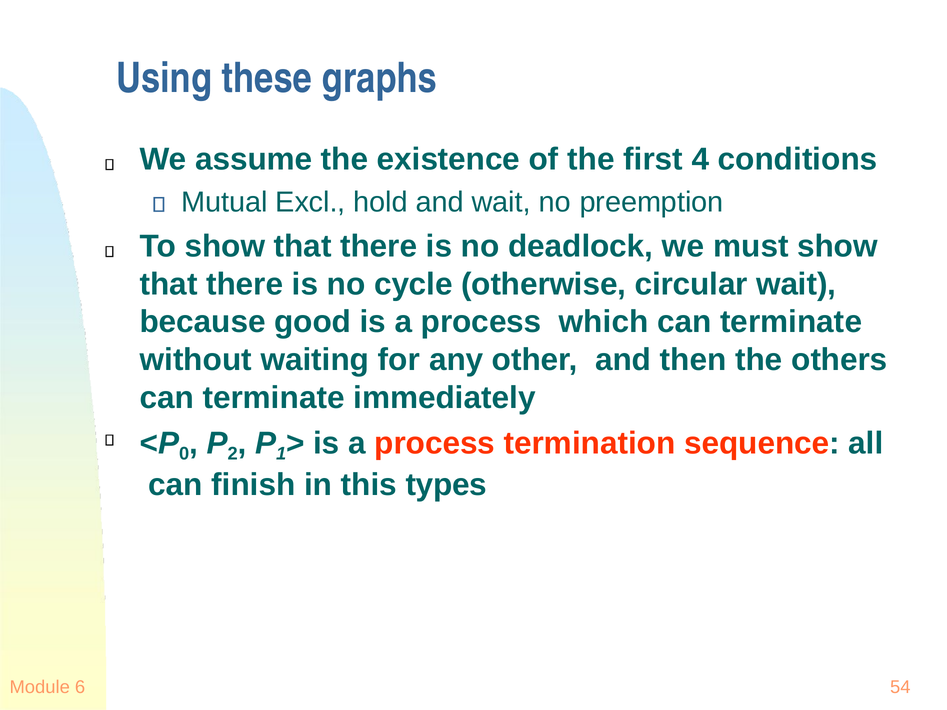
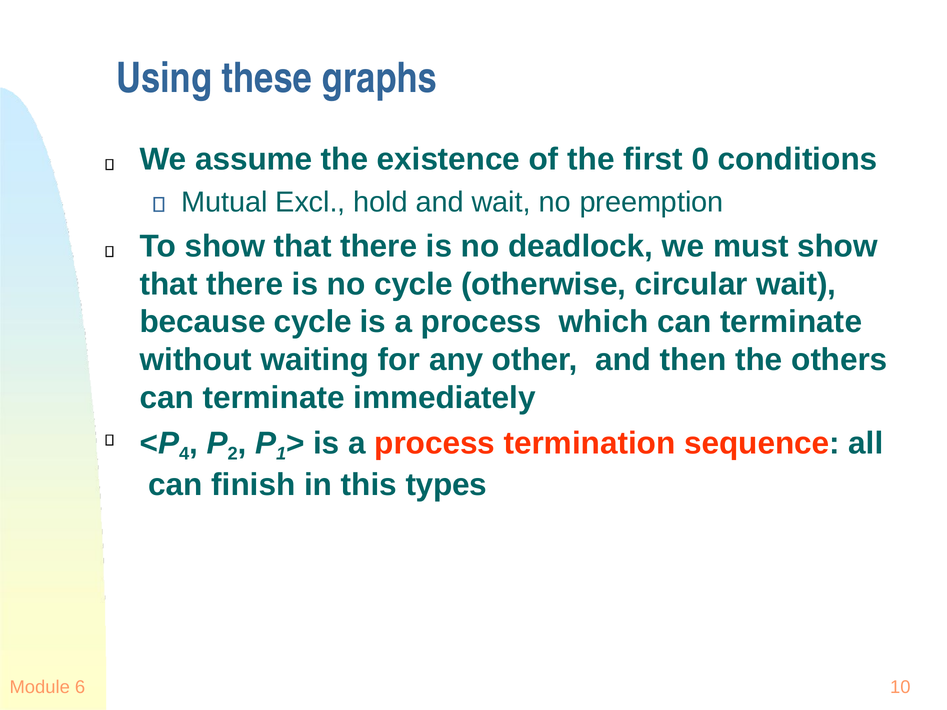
4: 4 -> 0 (701, 159)
because good: good -> cycle (313, 322)
0: 0 -> 4 (184, 454)
54: 54 -> 10 (900, 687)
